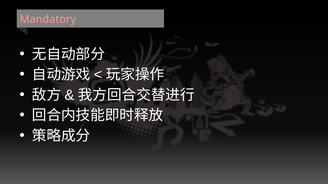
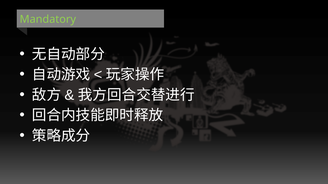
Mandatory colour: pink -> light green (48, 19)
